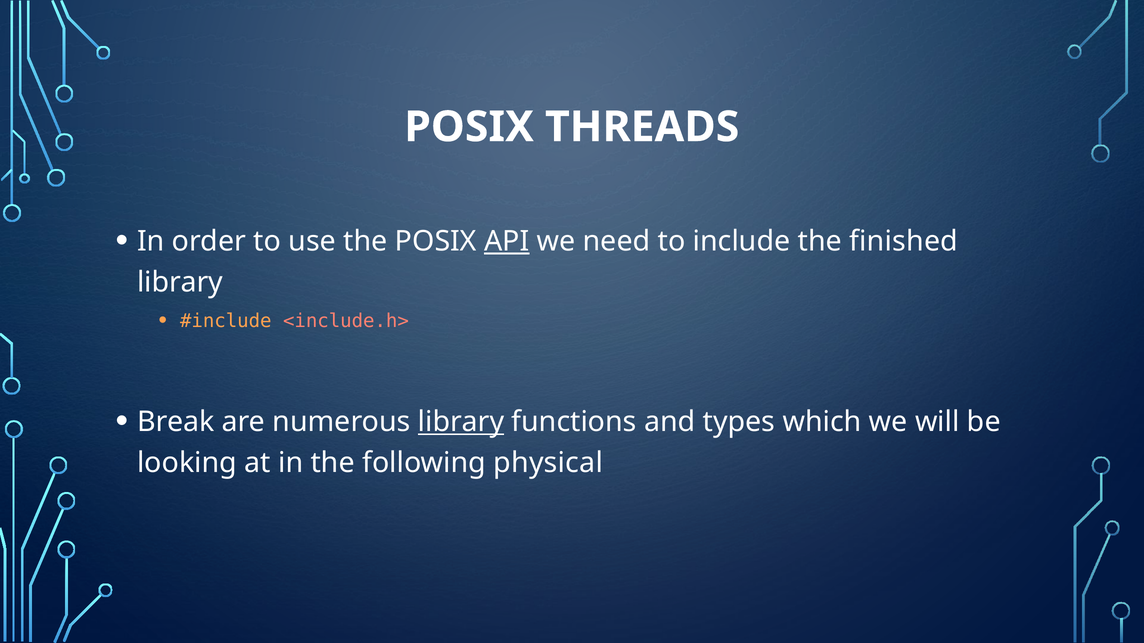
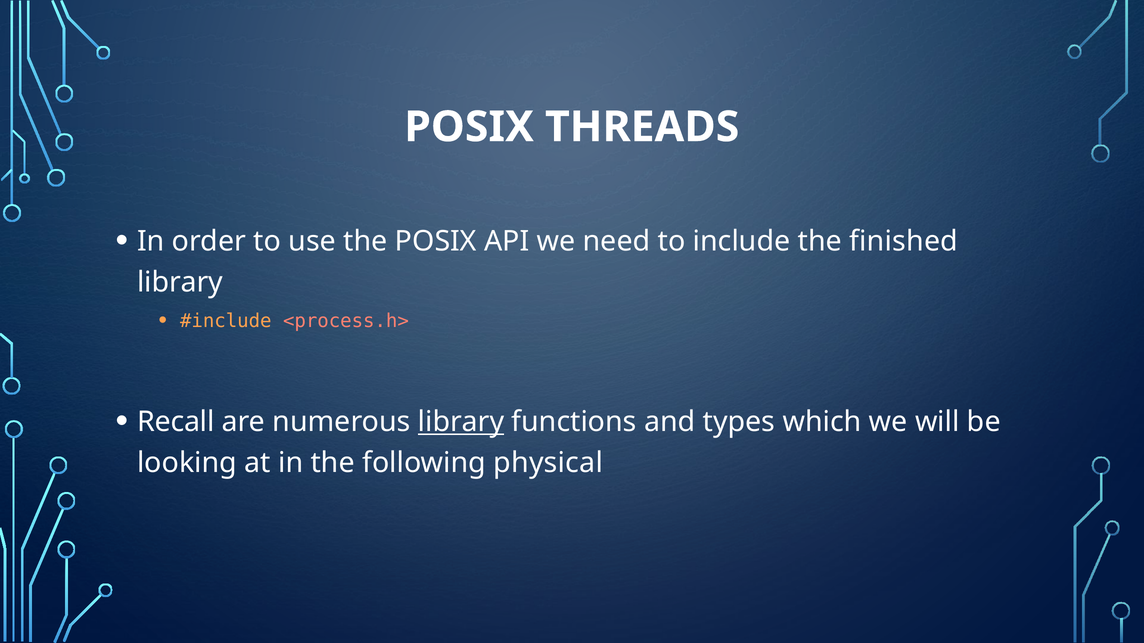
API underline: present -> none (507, 241)
<include.h>: <include.h> -> <process.h> (346, 321)
Break: Break -> Recall (176, 422)
